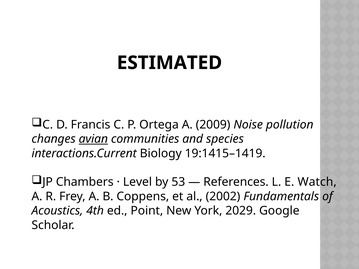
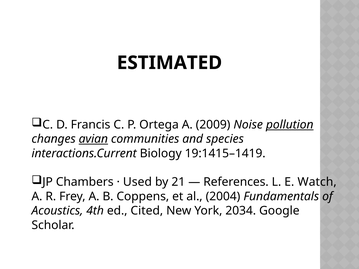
pollution underline: none -> present (290, 125)
Level: Level -> Used (137, 182)
53: 53 -> 21 (178, 182)
2002: 2002 -> 2004 (223, 197)
Point: Point -> Cited (147, 211)
2029: 2029 -> 2034 (241, 211)
